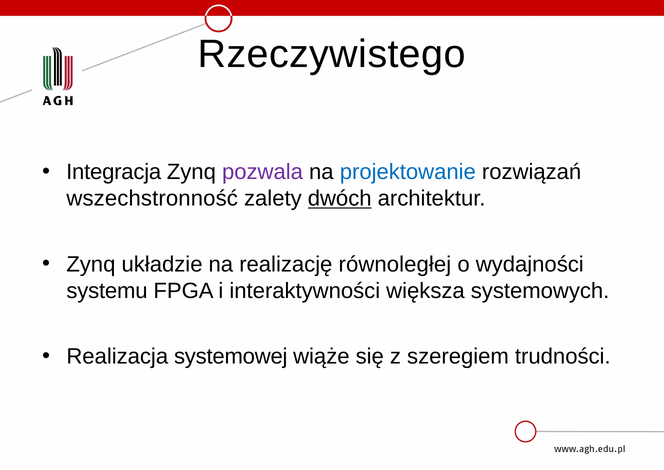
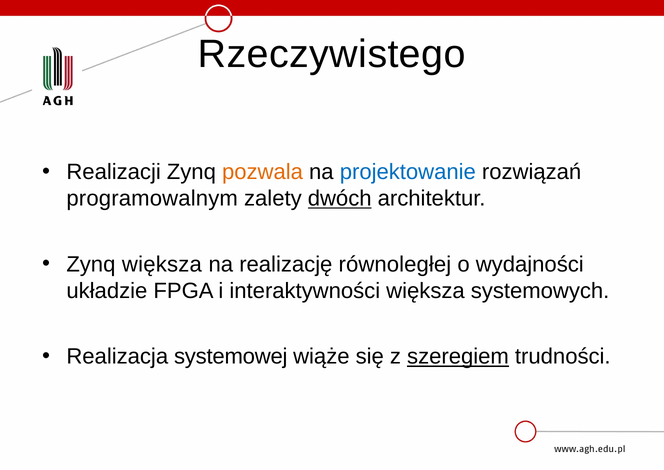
Integracja: Integracja -> Realizacji (114, 172)
pozwala colour: purple -> orange (263, 172)
wszechstronność: wszechstronność -> programowalnym (152, 198)
Zynq układzie: układzie -> większa (162, 264)
systemu: systemu -> układzie (107, 291)
szeregiem underline: none -> present (458, 356)
